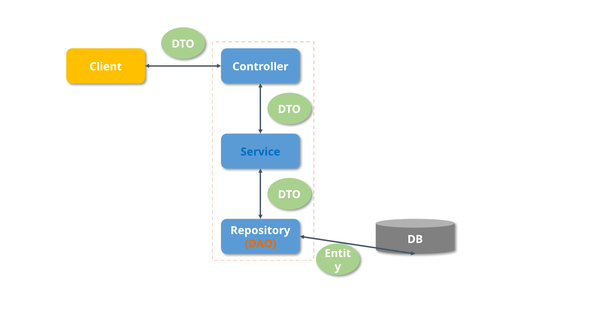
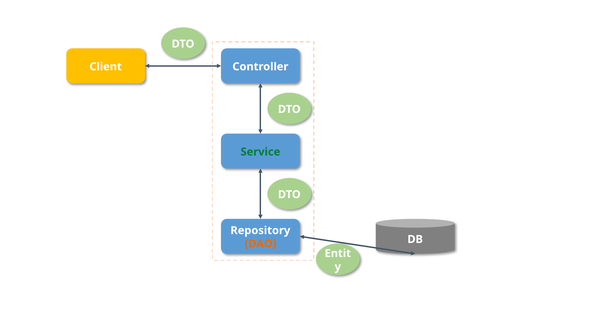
Service colour: blue -> green (260, 152)
